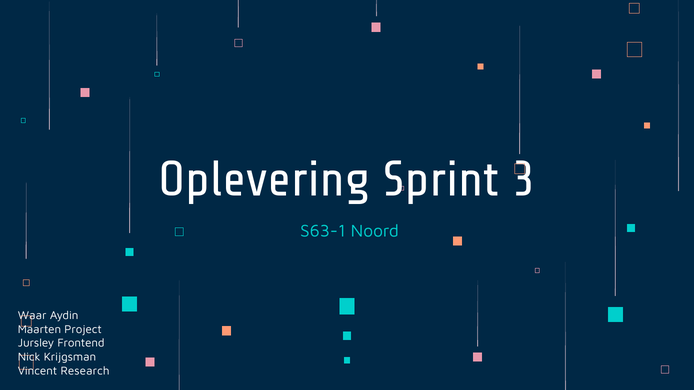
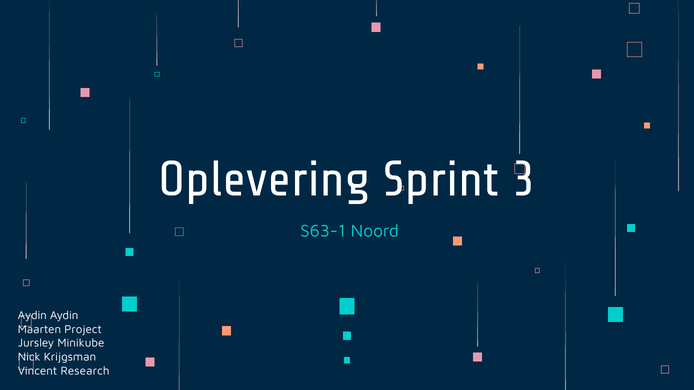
Waar: Waar -> Aydin (32, 316)
Frontend: Frontend -> Minikube (81, 343)
